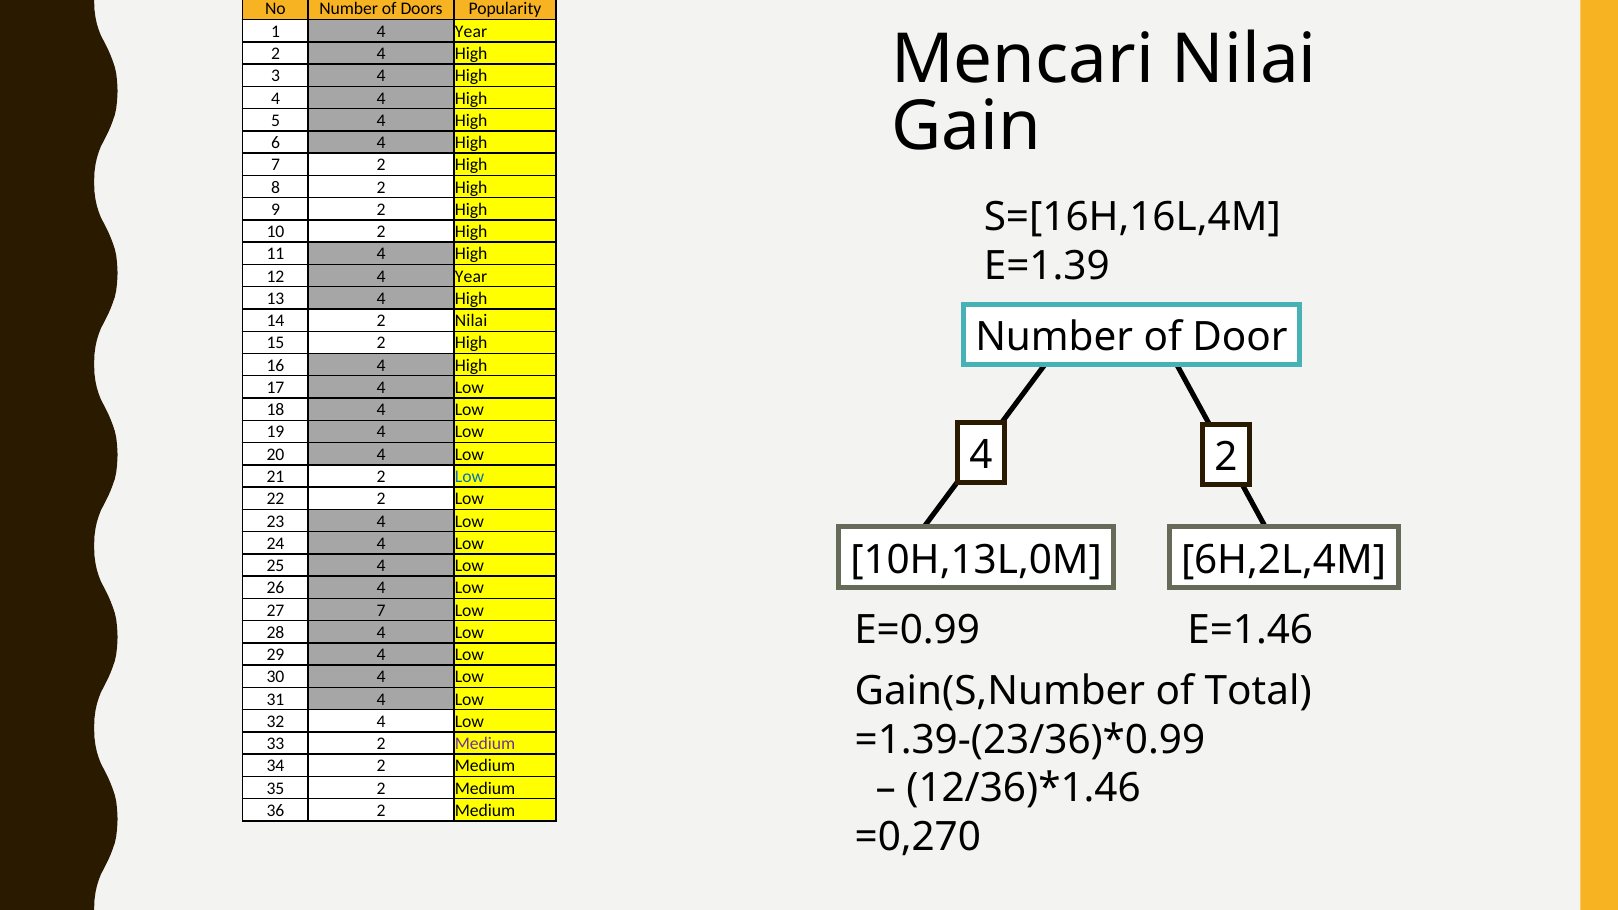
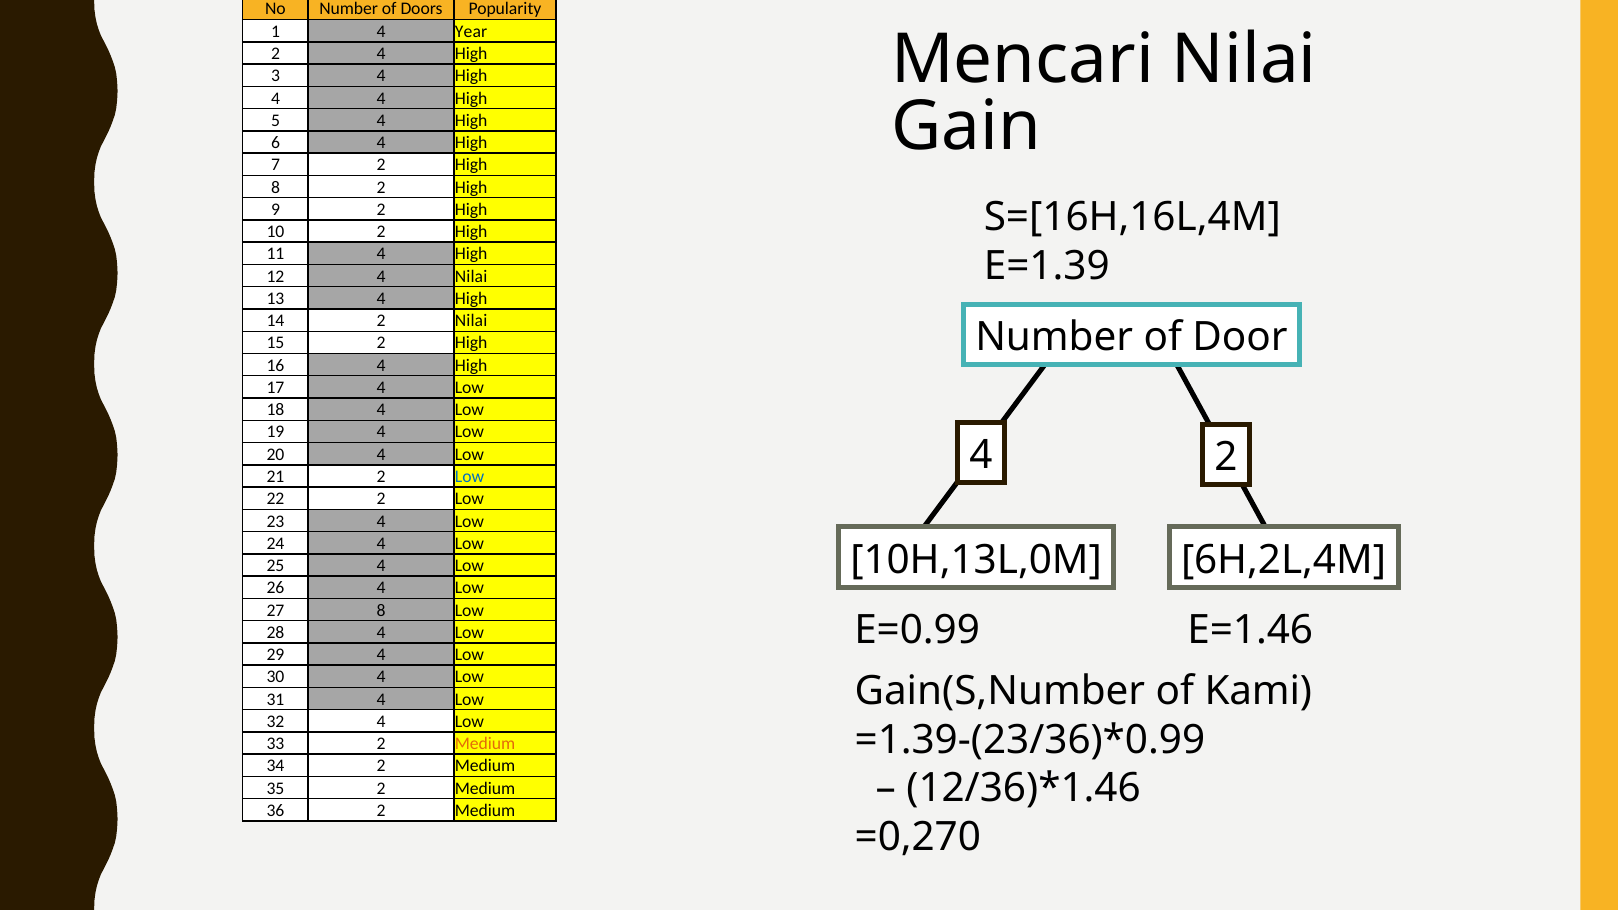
12 4 Year: Year -> Nilai (471, 276)
27 7: 7 -> 8 (381, 610)
Total: Total -> Kami (1258, 691)
Medium colour: purple -> orange (485, 744)
